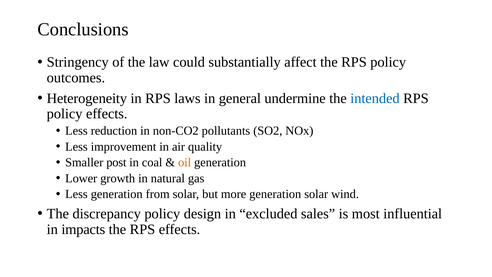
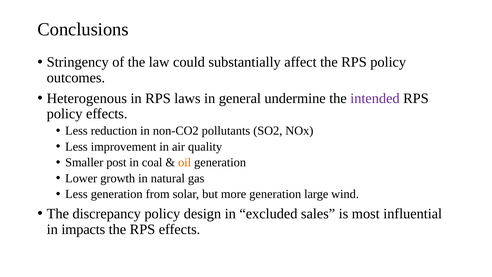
Heterogeneity: Heterogeneity -> Heterogenous (87, 98)
intended colour: blue -> purple (375, 98)
generation solar: solar -> large (316, 194)
